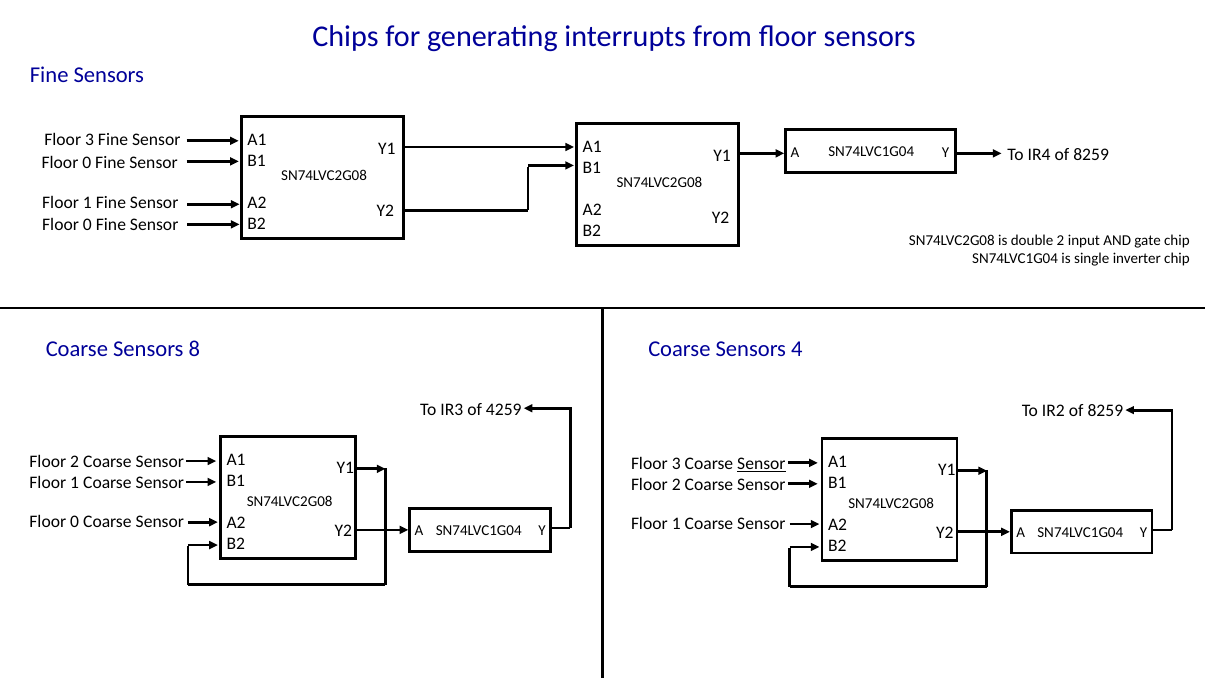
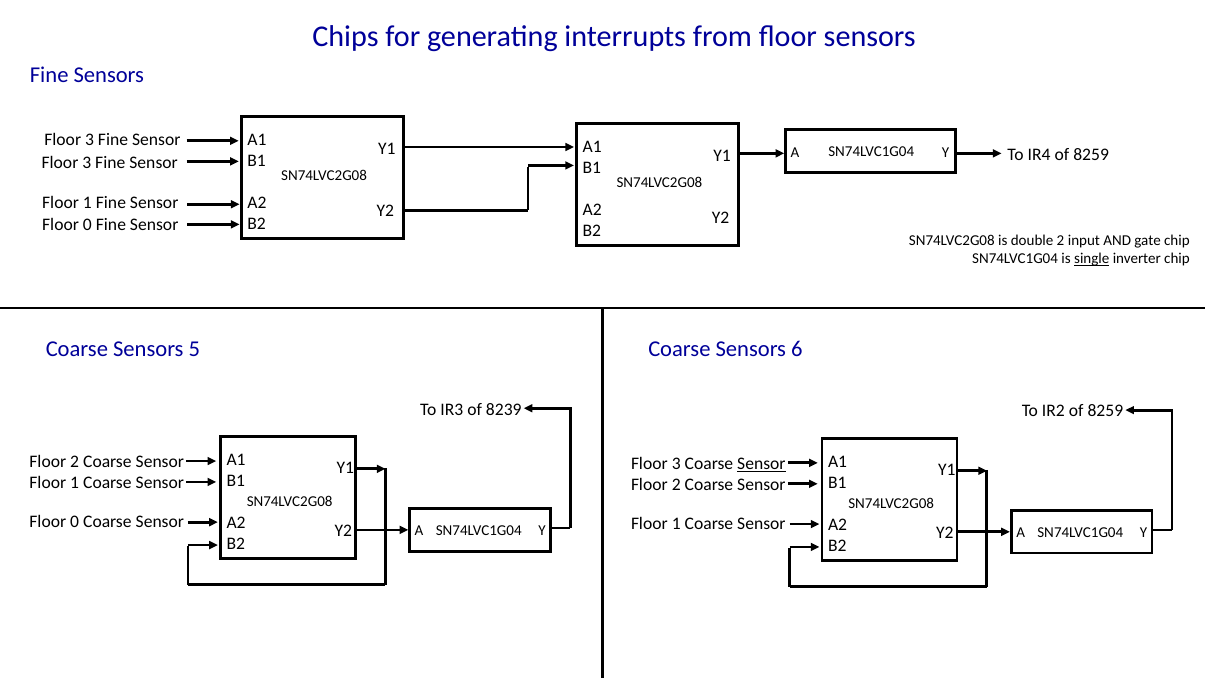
0: 0 -> 3 (87, 162)
single underline: none -> present (1092, 259)
8: 8 -> 5 (194, 349)
4: 4 -> 6 (797, 349)
4259: 4259 -> 8239 (504, 409)
